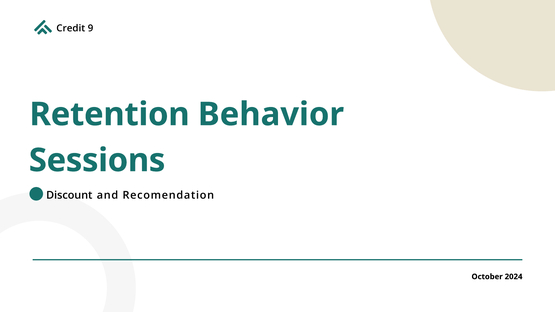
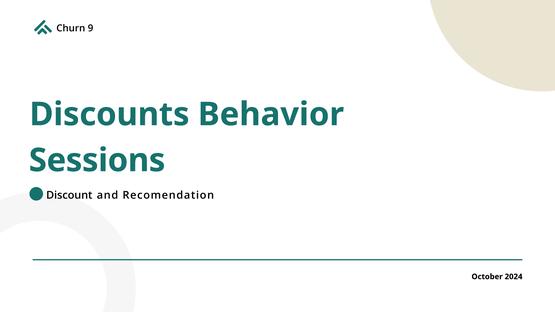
Credit: Credit -> Churn (71, 28)
Retention: Retention -> Discounts (109, 114)
